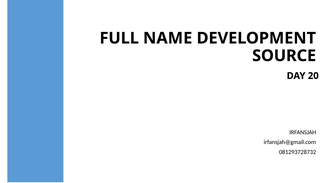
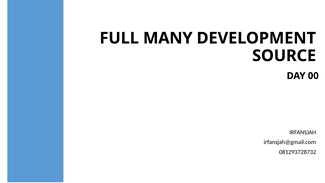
NAME: NAME -> MANY (168, 38)
20: 20 -> 00 (313, 76)
